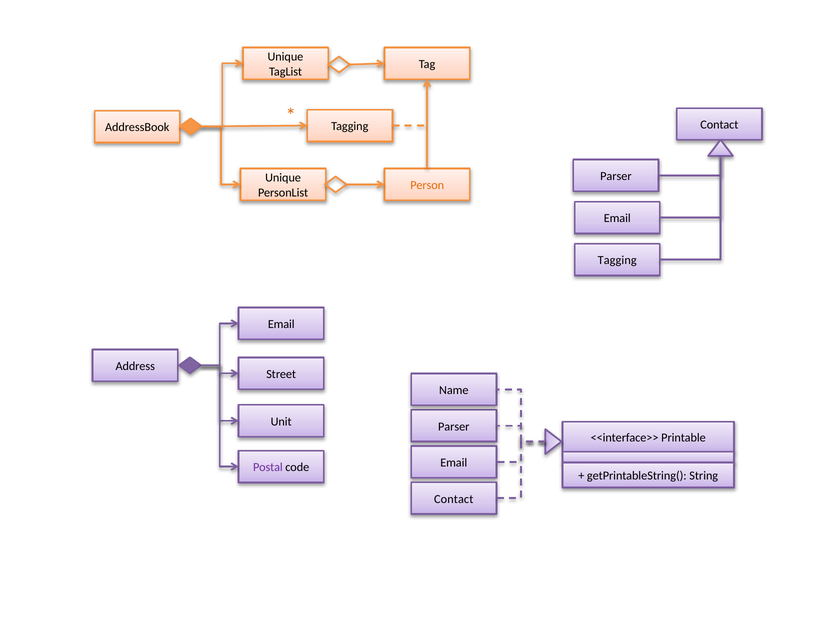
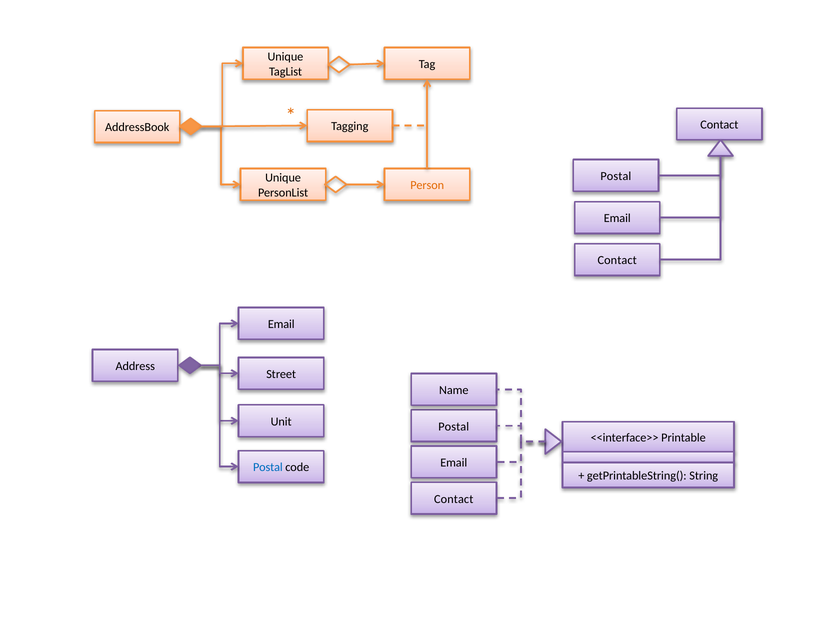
Parser: Parser -> Postal (616, 176)
Tagging: Tagging -> Contact (617, 260)
Parser: Parser -> Postal (454, 427)
Postal colour: purple -> blue (268, 468)
